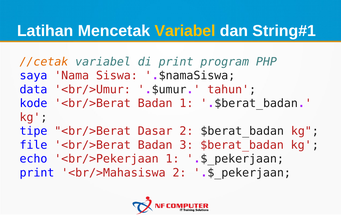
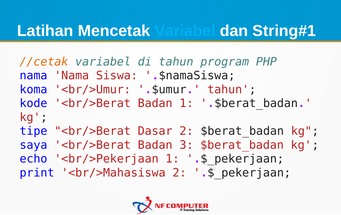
Variabel colour: yellow -> light blue (185, 31)
di print: print -> tahun (176, 62)
saya: saya -> nama (33, 76)
data: data -> koma (33, 89)
file: file -> saya (33, 145)
